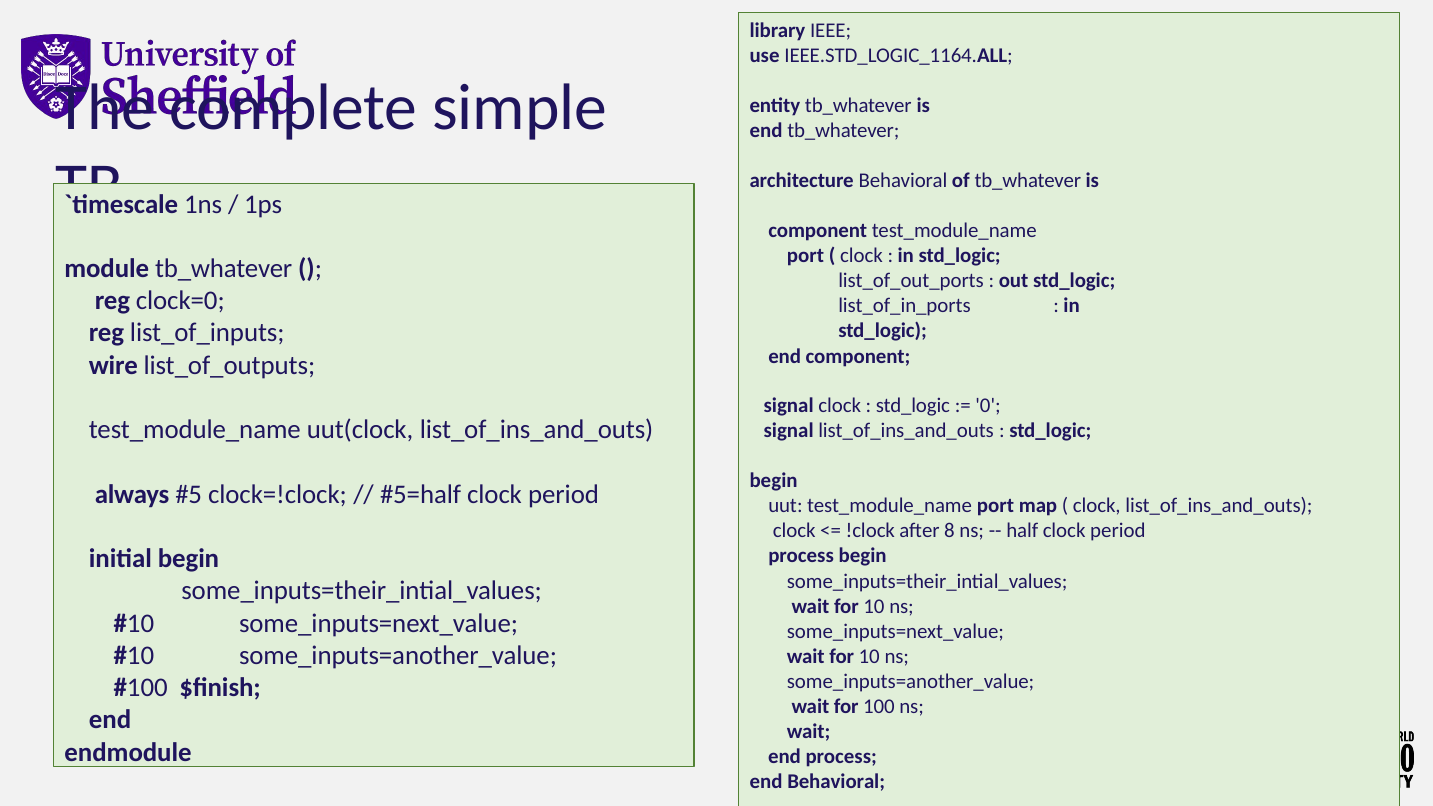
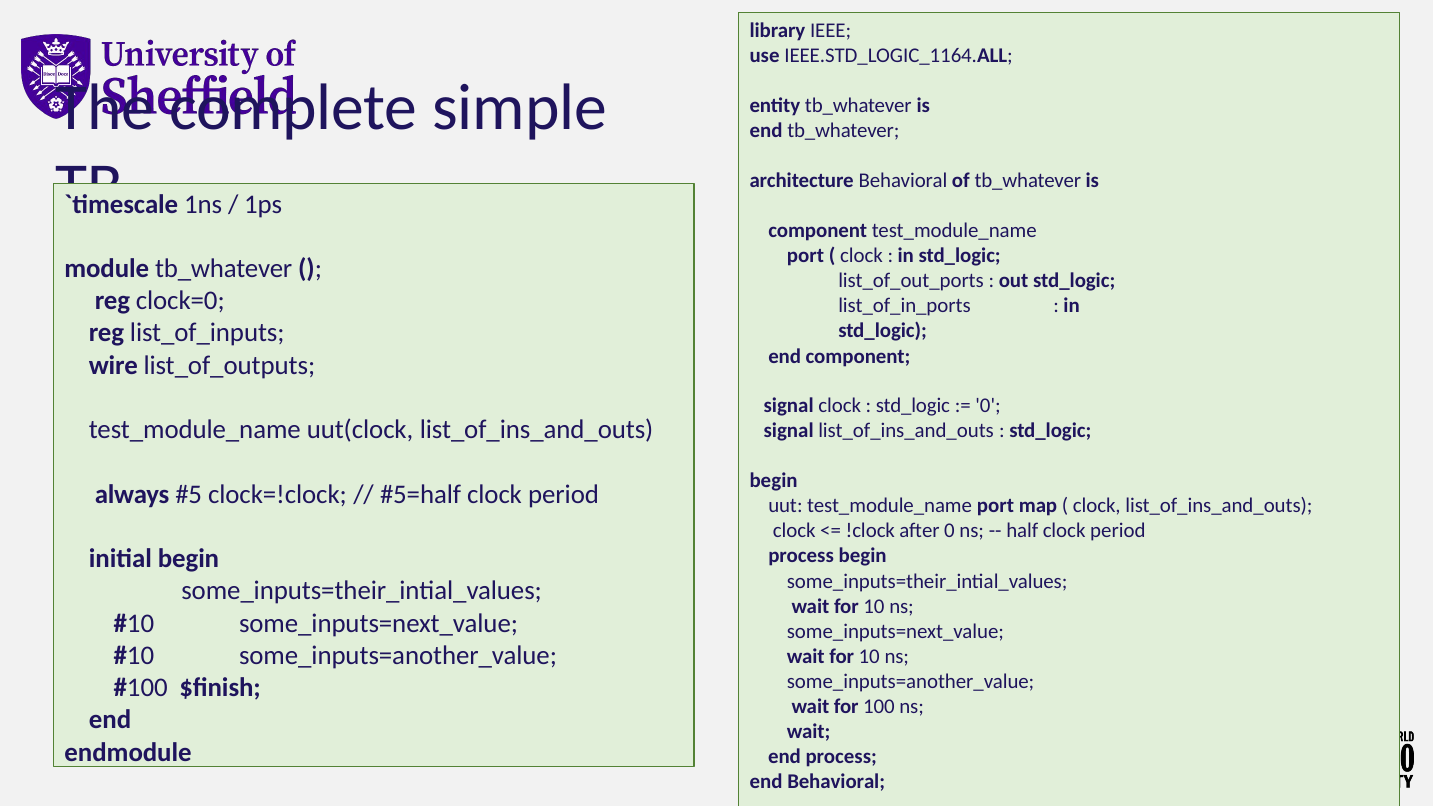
after 8: 8 -> 0 (950, 531)
